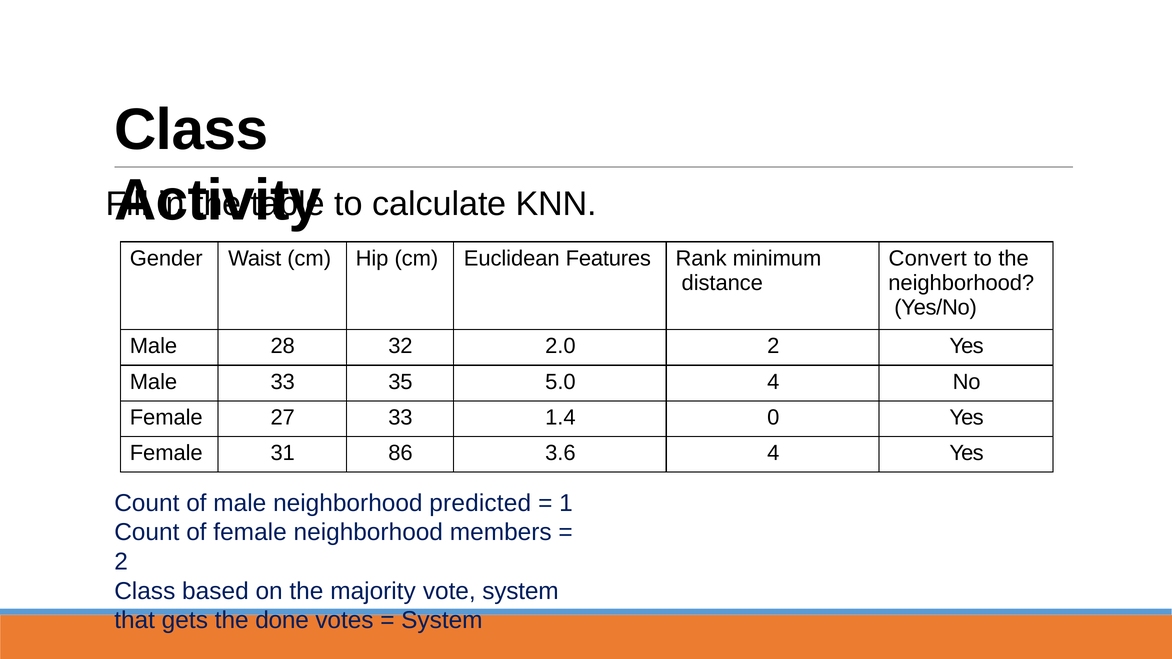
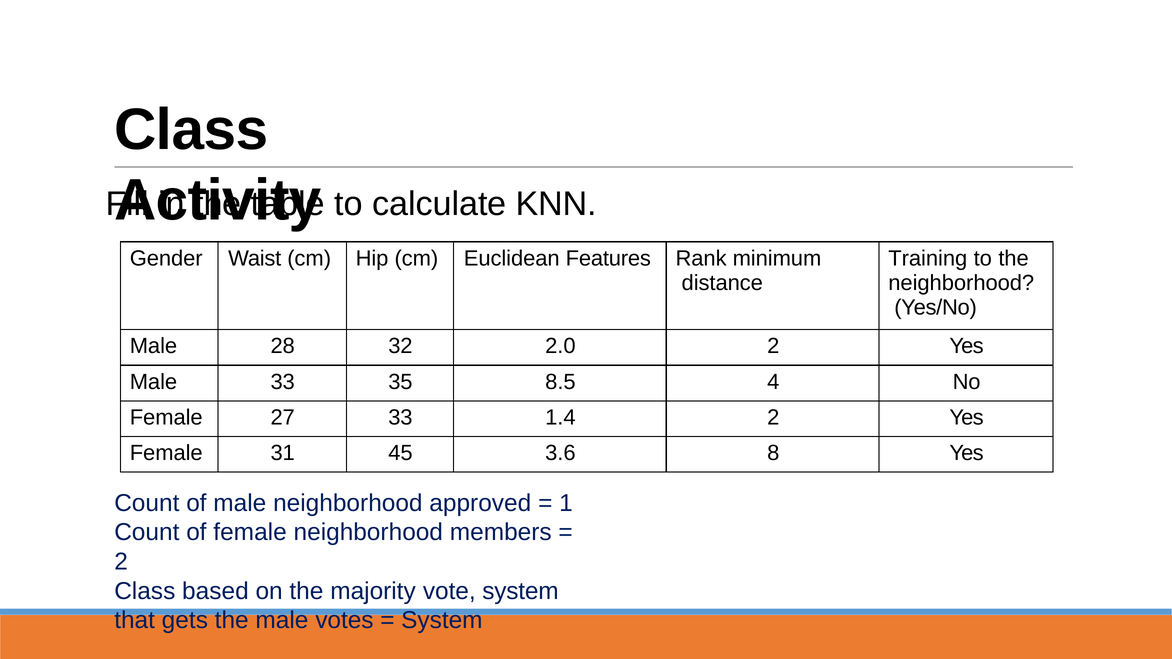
Convert: Convert -> Training (928, 258)
5.0: 5.0 -> 8.5 (560, 382)
1.4 0: 0 -> 2 (773, 418)
86: 86 -> 45 (400, 453)
3.6 4: 4 -> 8 (773, 453)
predicted: predicted -> approved (480, 503)
the done: done -> male (282, 621)
